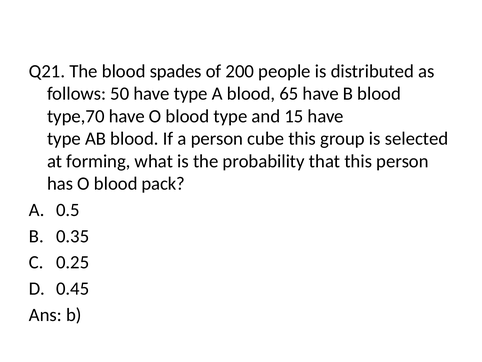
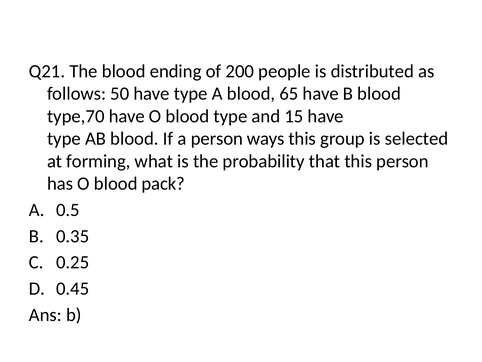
spades: spades -> ending (176, 71)
cube: cube -> ways (266, 139)
